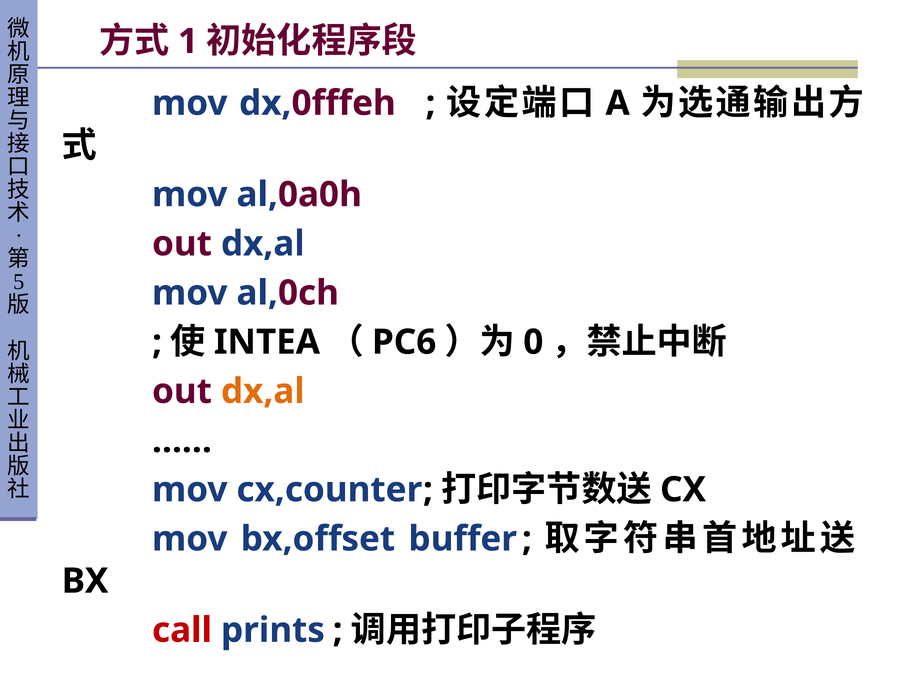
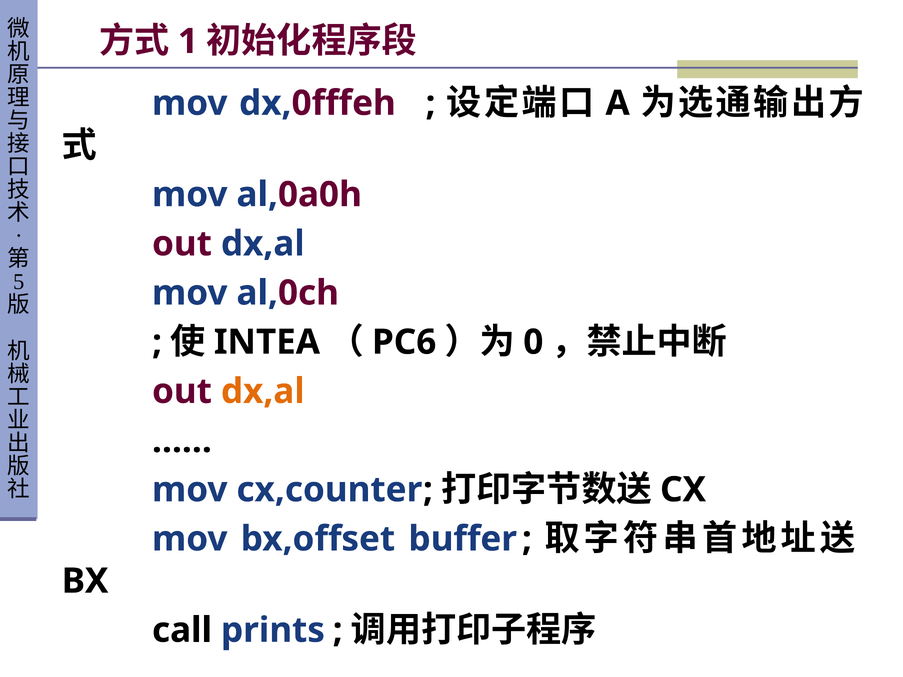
call colour: red -> black (182, 630)
